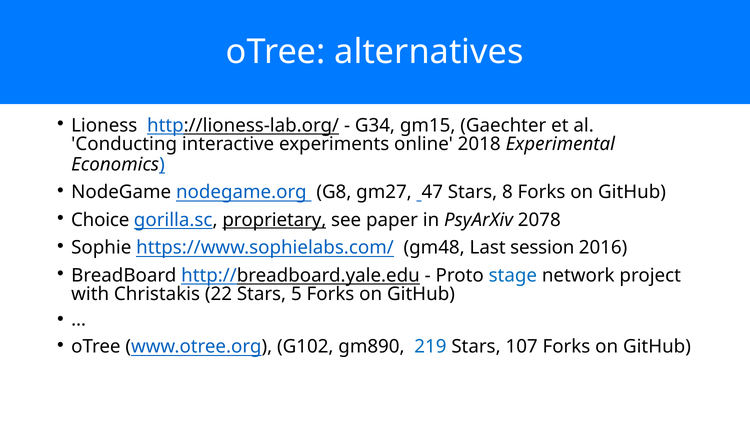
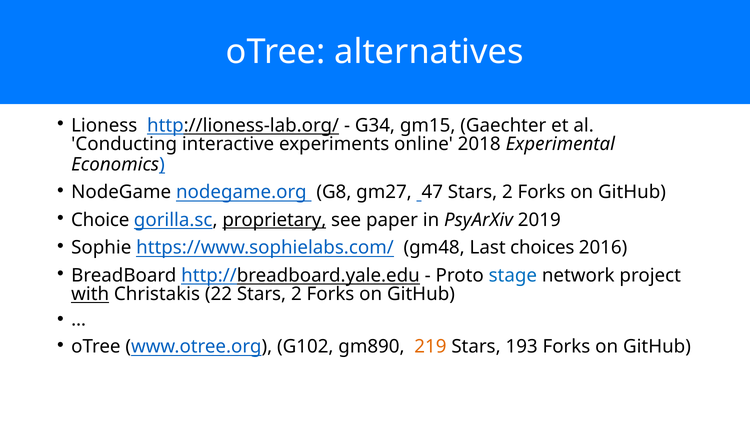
47 Stars 8: 8 -> 2 (507, 192)
2078: 2078 -> 2019 (539, 220)
session: session -> choices (542, 248)
with underline: none -> present (90, 294)
22 Stars 5: 5 -> 2 (296, 294)
219 colour: blue -> orange (430, 347)
107: 107 -> 193 (522, 347)
